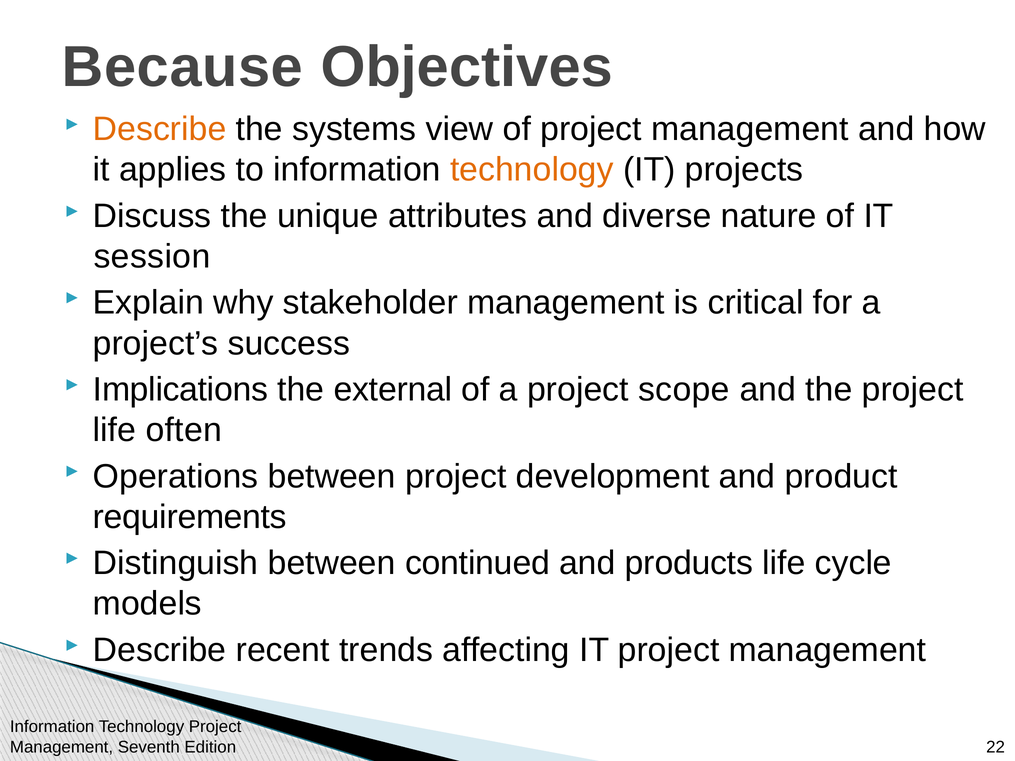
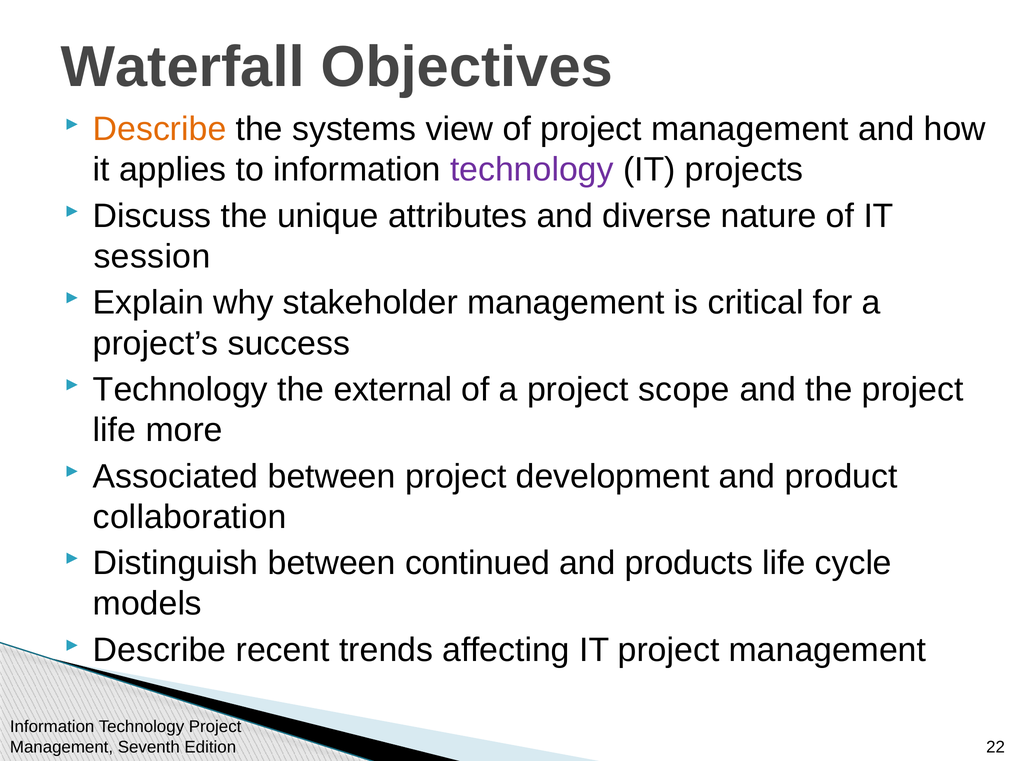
Because: Because -> Waterfall (183, 67)
technology colour: orange -> purple (532, 170)
Implications: Implications -> Technology (180, 390)
often: often -> more (184, 430)
Operations: Operations -> Associated (176, 477)
requirements: requirements -> collaboration (190, 517)
